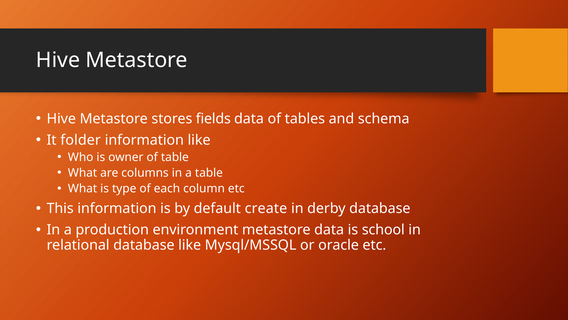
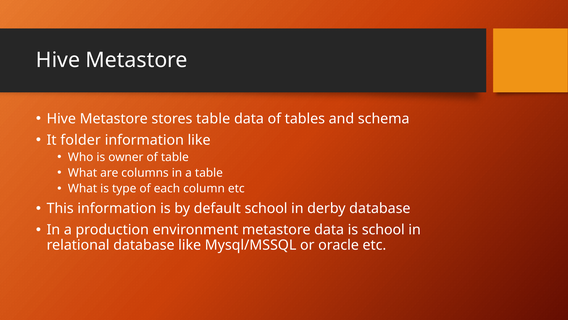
stores fields: fields -> table (213, 119)
default create: create -> school (266, 208)
